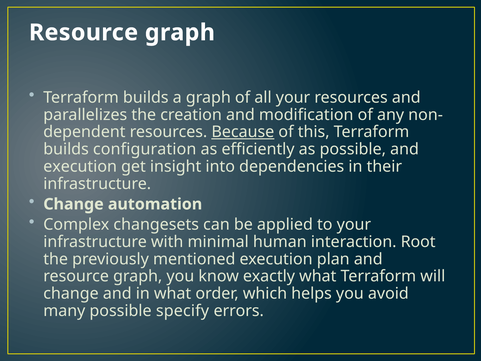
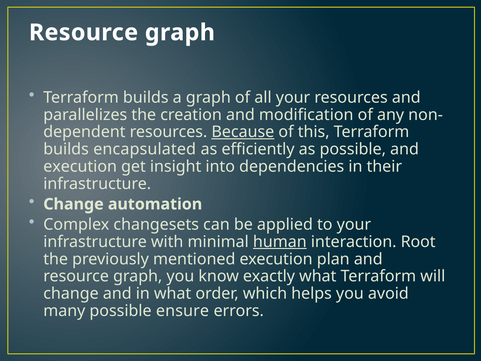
configuration: configuration -> encapsulated (145, 149)
human underline: none -> present (280, 242)
specify: specify -> ensure (183, 311)
